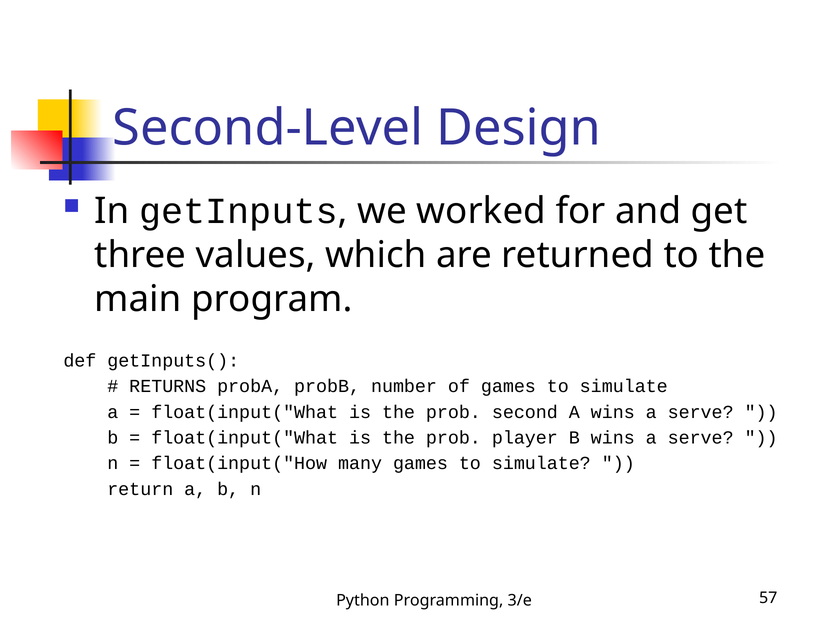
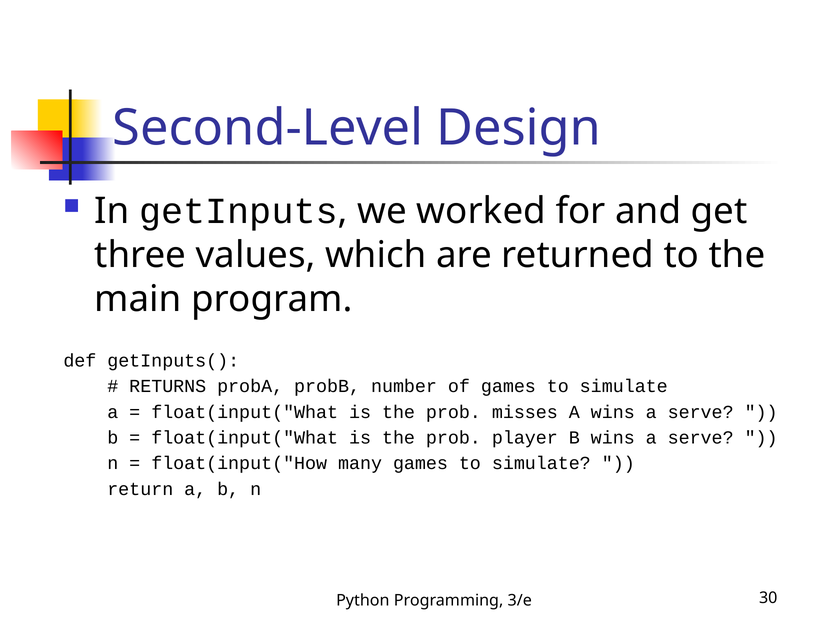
second: second -> misses (525, 412)
57: 57 -> 30 (768, 598)
